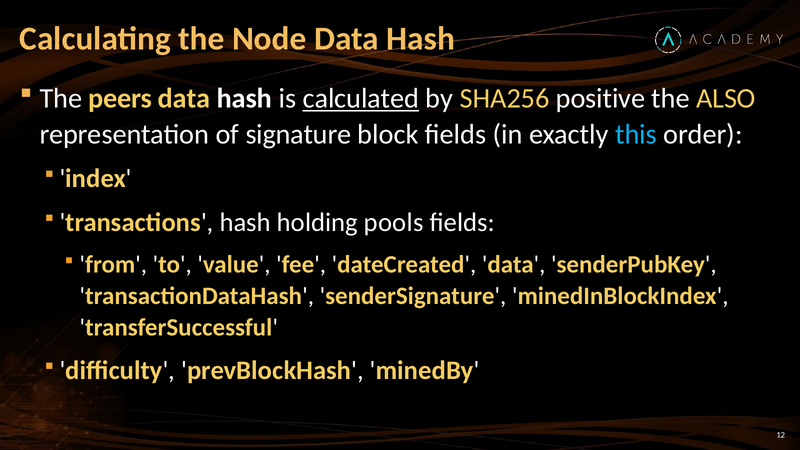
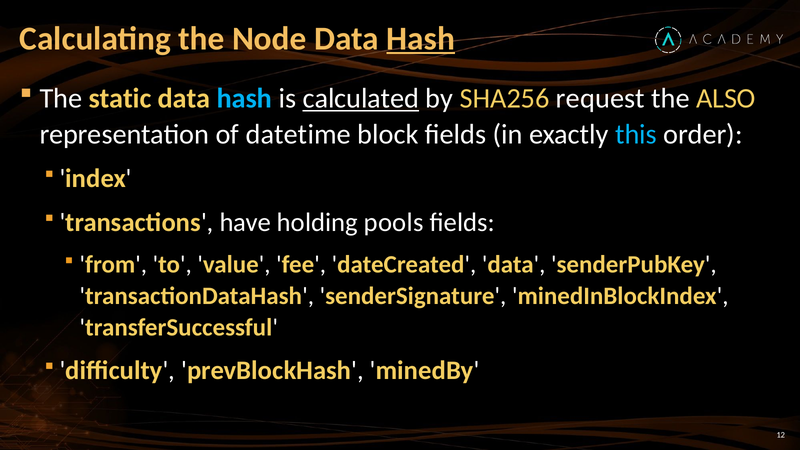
Hash underline: none -> present (421, 39)
peers: peers -> static (120, 99)
hash colour: white -> light blue (244, 99)
positive: positive -> request (600, 99)
signature: signature -> datetime (298, 134)
transactions hash: hash -> have (245, 222)
